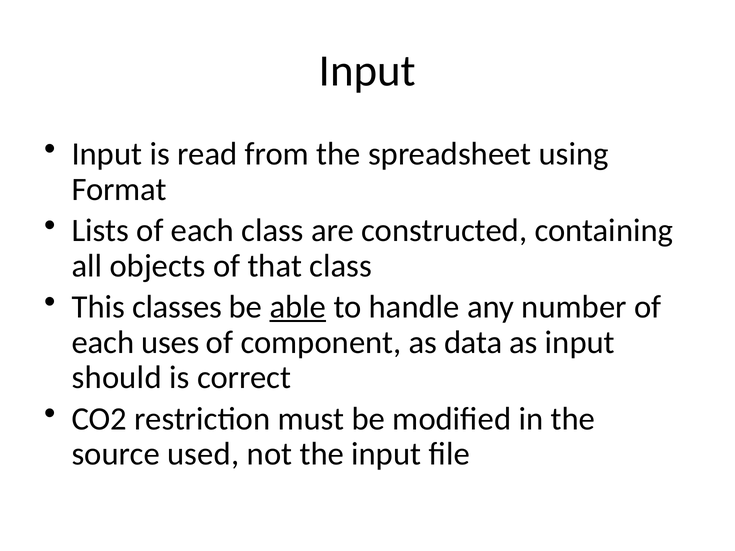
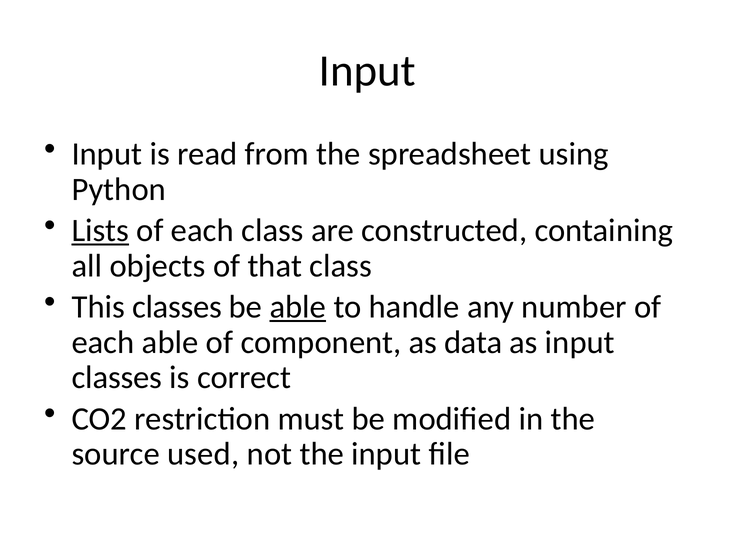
Format: Format -> Python (119, 189)
Lists underline: none -> present (100, 231)
each uses: uses -> able (170, 342)
should: should -> classes (117, 378)
